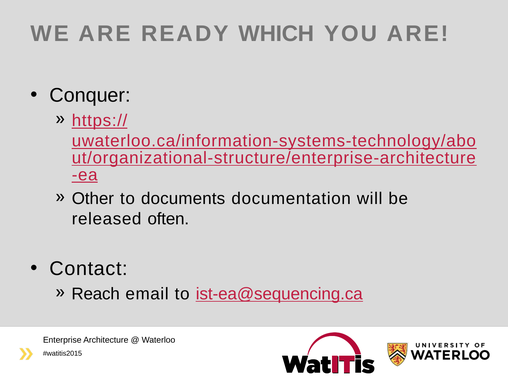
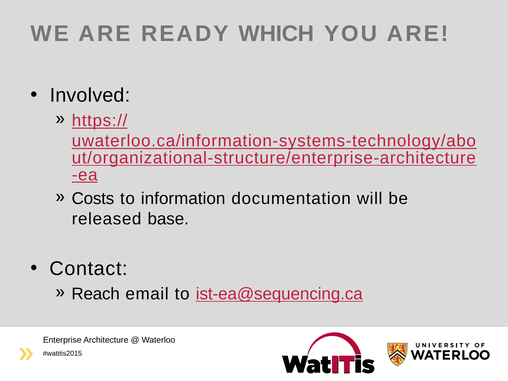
Conquer: Conquer -> Involved (90, 95)
Other: Other -> Costs (93, 199)
documents: documents -> information (183, 199)
often: often -> base (168, 219)
